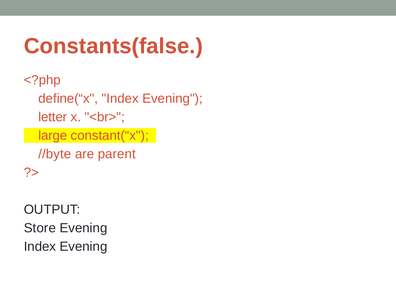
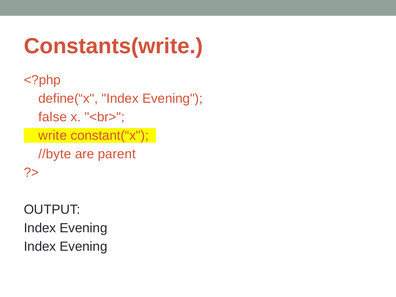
Constants(false: Constants(false -> Constants(write (113, 46)
letter: letter -> false (53, 117)
large: large -> write (53, 136)
Store: Store -> Index (40, 228)
